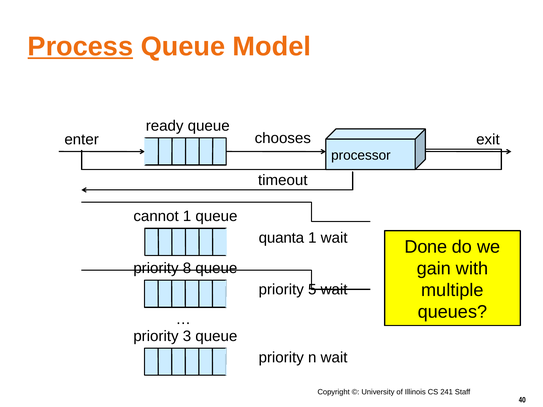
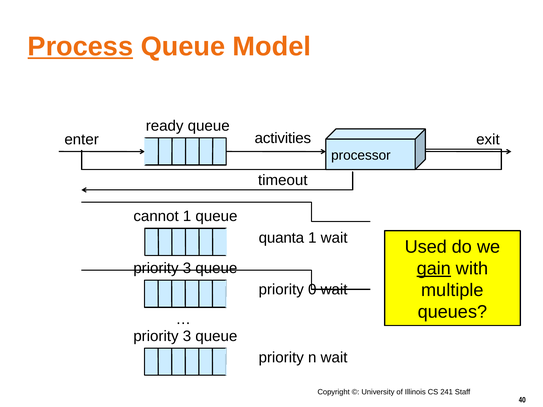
chooses: chooses -> activities (283, 138)
Done: Done -> Used (426, 247)
gain underline: none -> present (434, 269)
8: 8 -> 3 (187, 268)
5: 5 -> 0 (312, 290)
